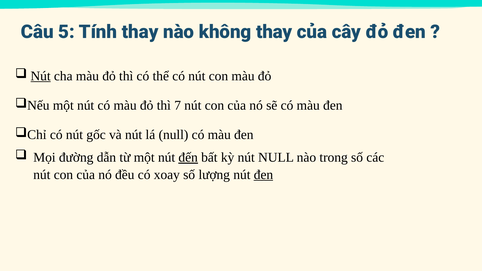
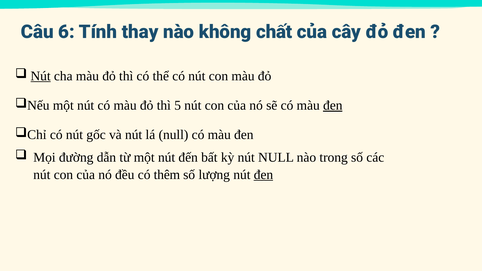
5: 5 -> 6 (67, 32)
không thay: thay -> chất (274, 32)
7: 7 -> 5 (178, 105)
đen underline: none -> present (333, 105)
đến underline: present -> none (188, 157)
xoay: xoay -> thêm (167, 175)
